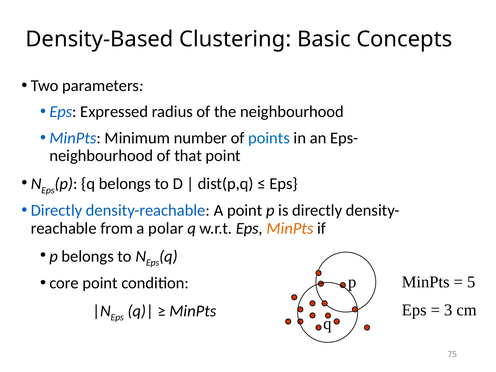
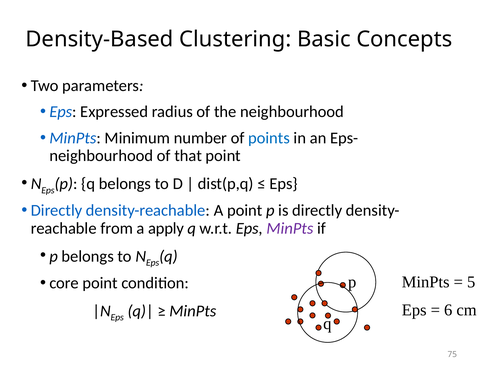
polar: polar -> apply (166, 228)
MinPts colour: orange -> purple (290, 228)
3: 3 -> 6 (448, 310)
